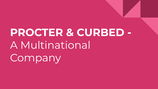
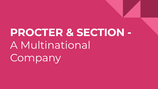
CURBED: CURBED -> SECTION (101, 33)
